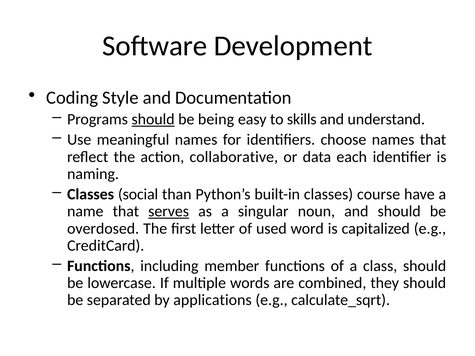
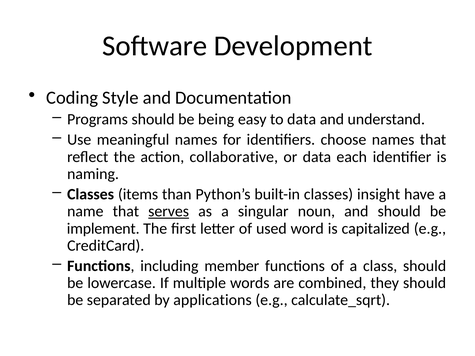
should underline: present -> none (153, 119)
to skills: skills -> data (302, 119)
social: social -> items (138, 194)
course: course -> insight (379, 194)
overdosed: overdosed -> implement (103, 229)
